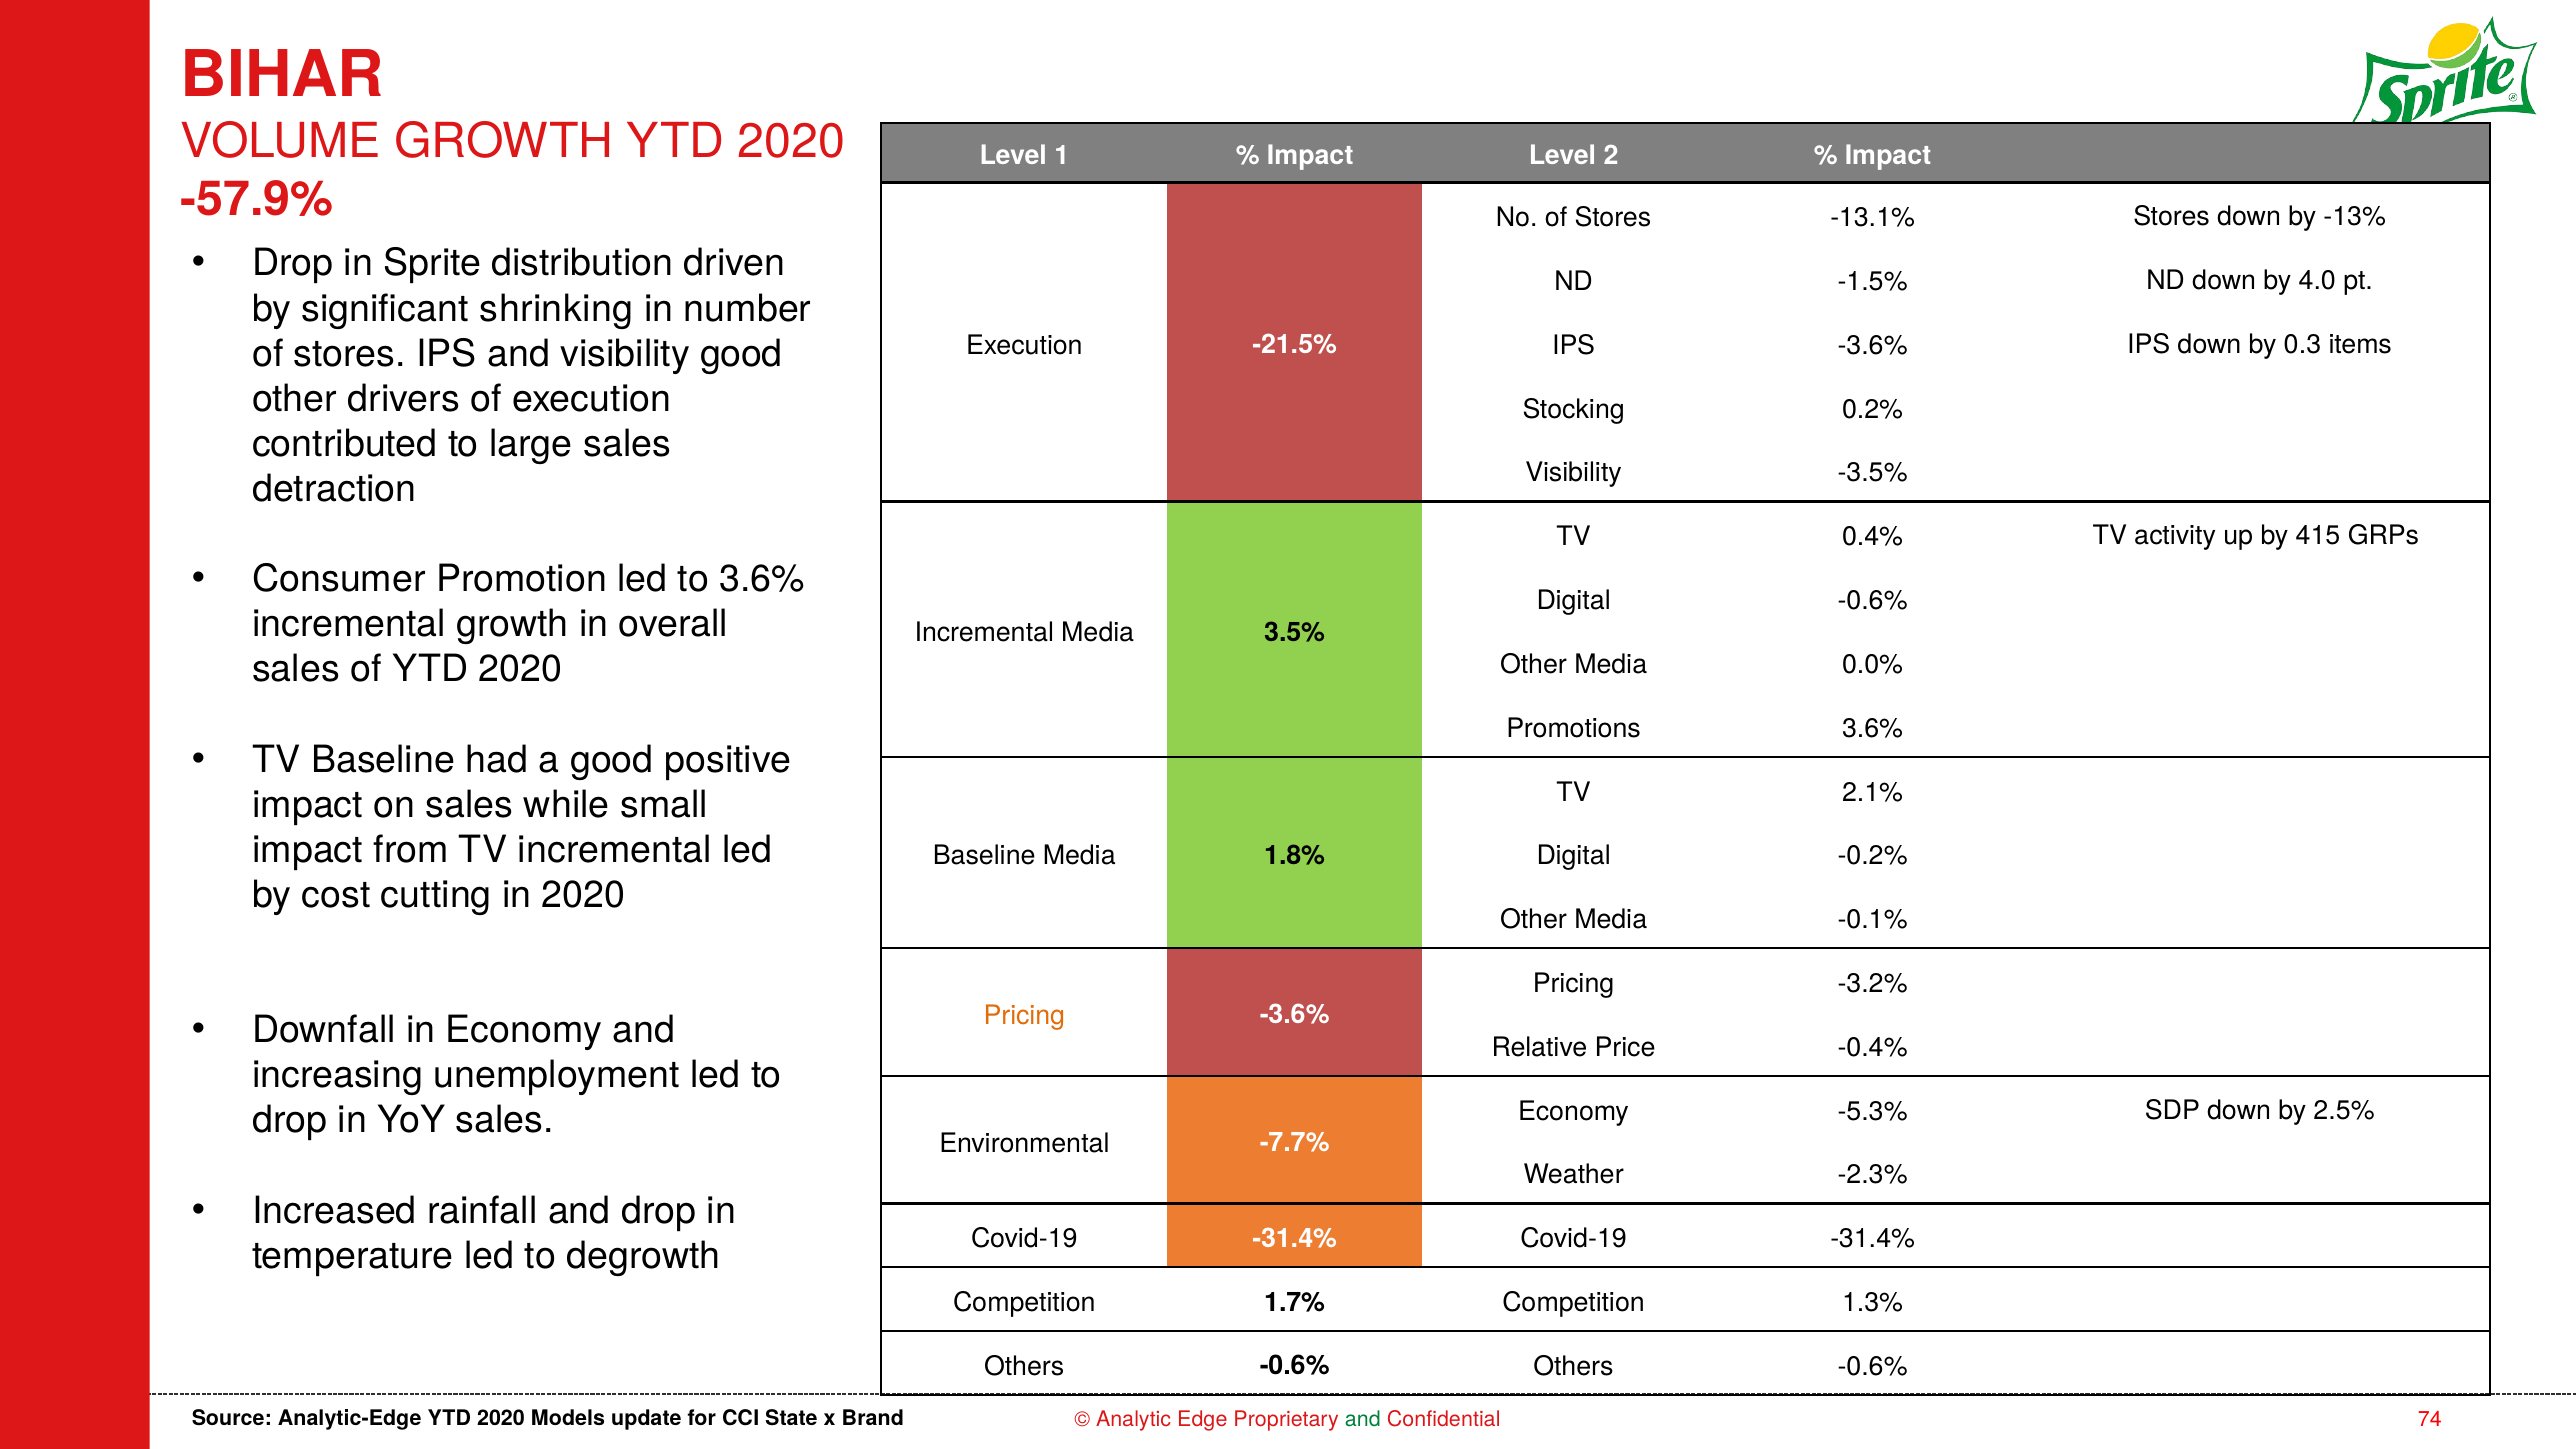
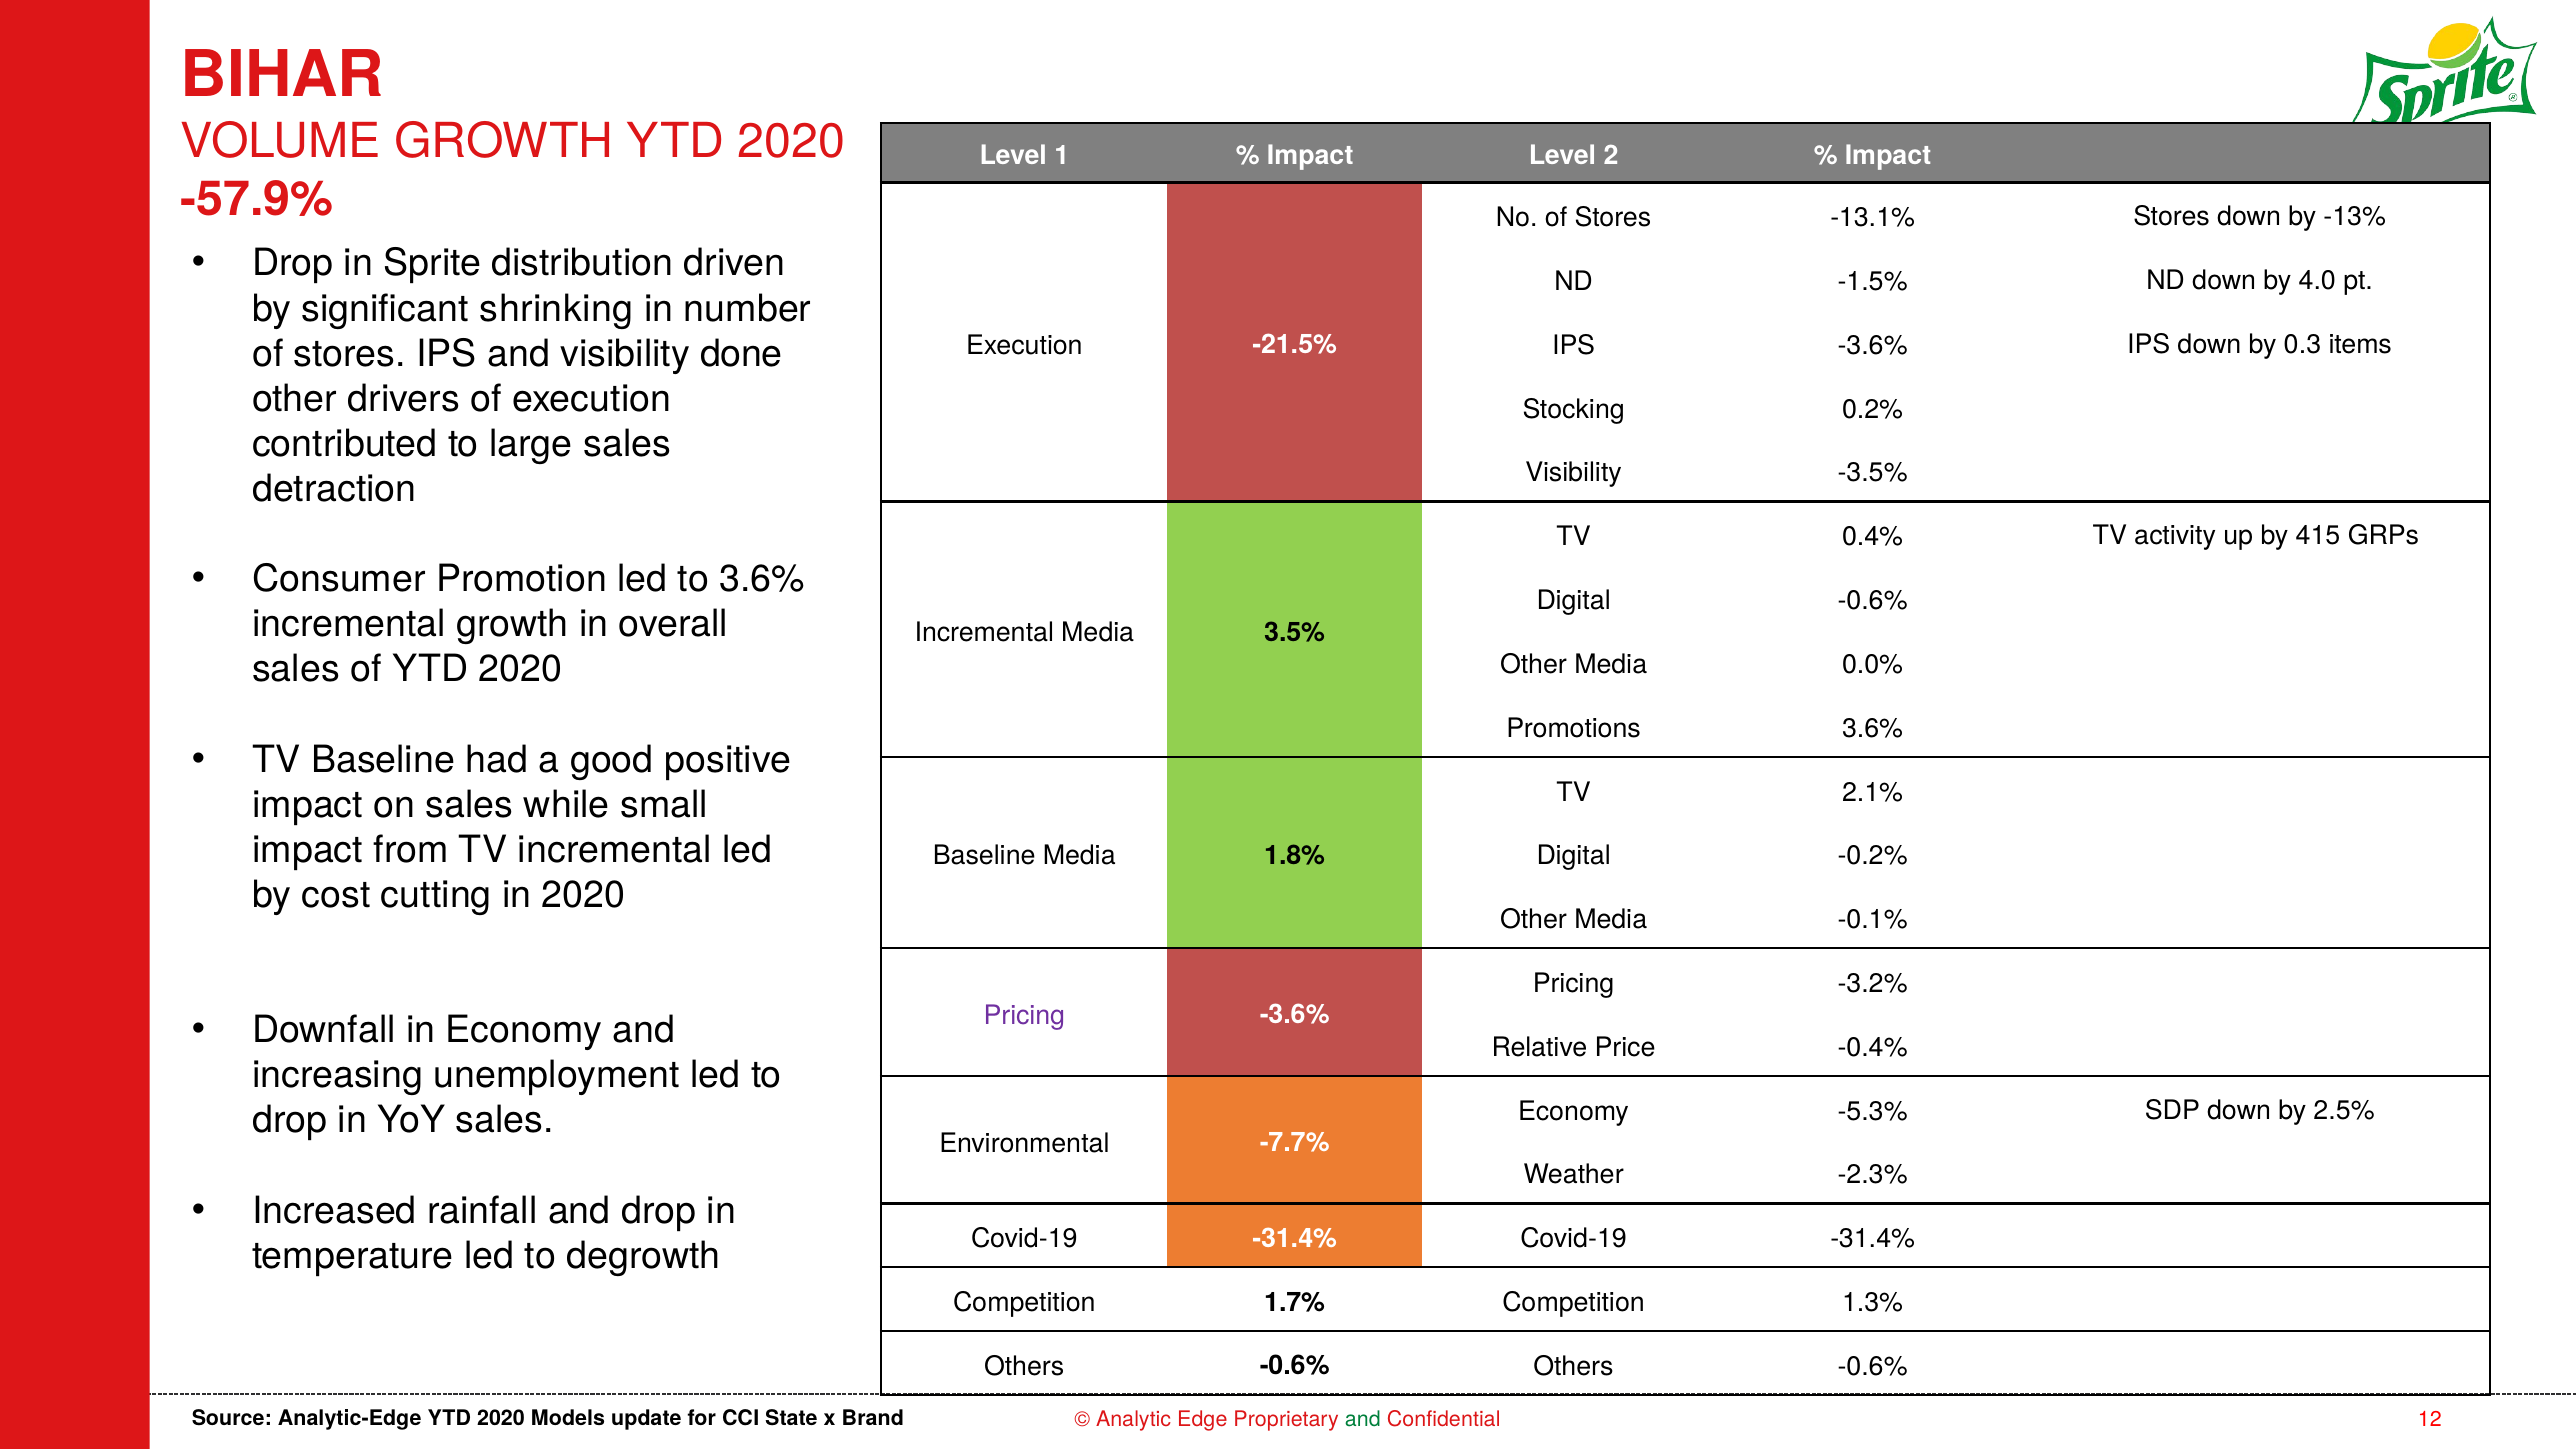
visibility good: good -> done (741, 354)
Pricing colour: orange -> purple (1024, 1016)
74: 74 -> 12 (2430, 1420)
